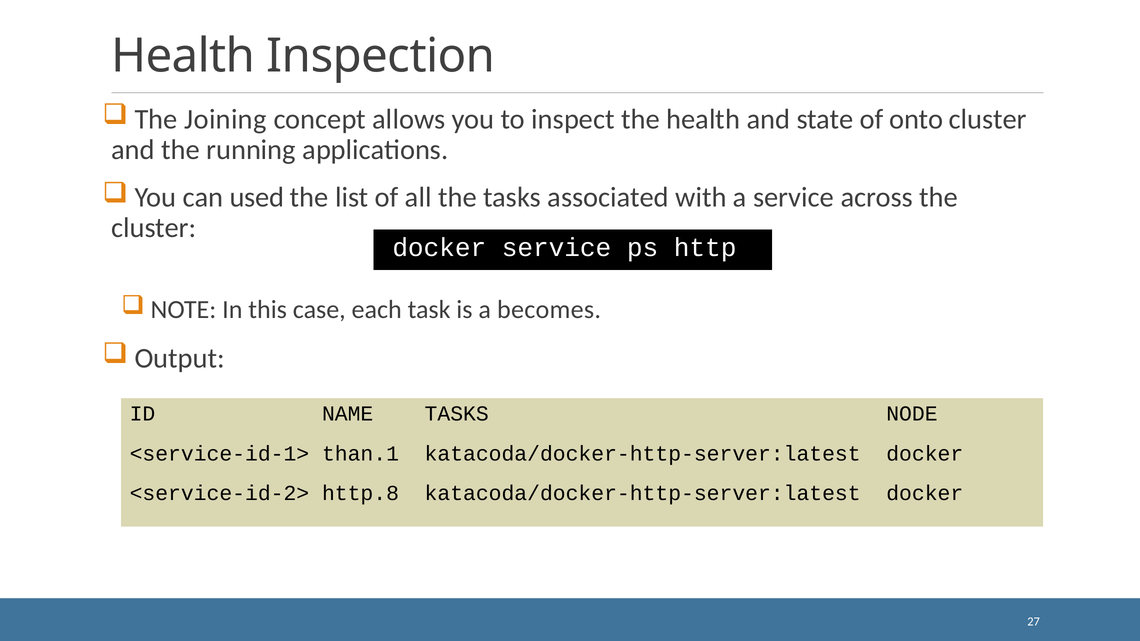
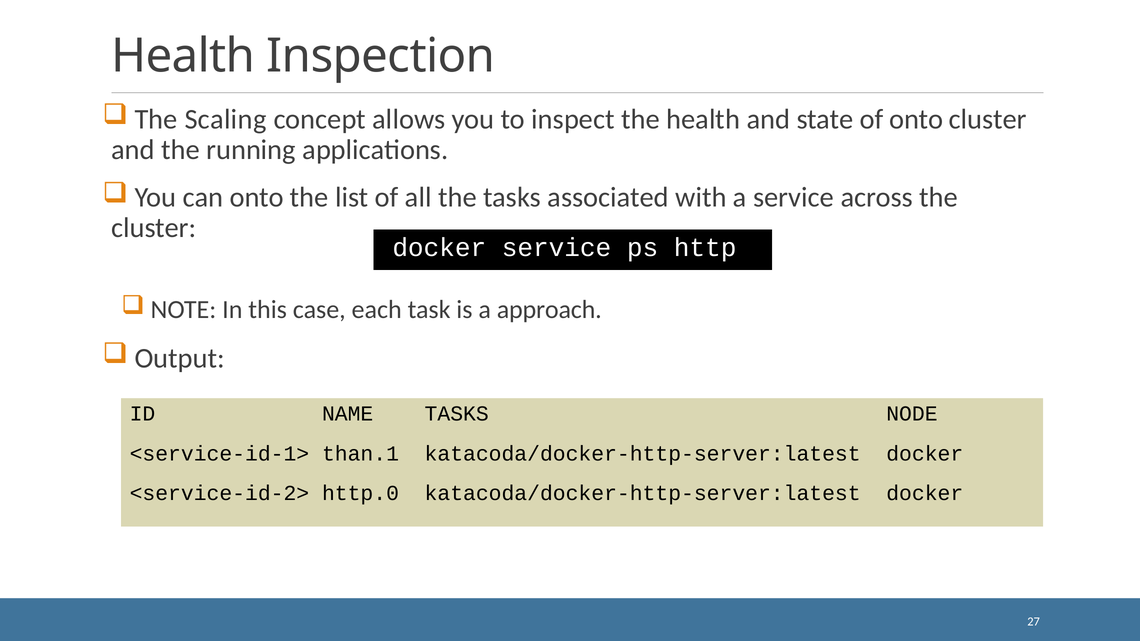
Joining: Joining -> Scaling (225, 119)
can used: used -> onto (257, 197)
becomes: becomes -> approach (549, 310)
http.8: http.8 -> http.0 (360, 494)
